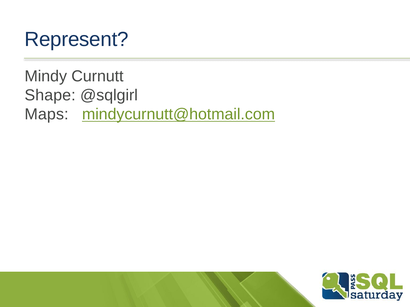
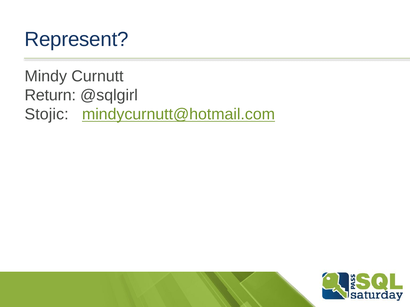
Shape: Shape -> Return (50, 95)
Maps: Maps -> Stojic (47, 115)
